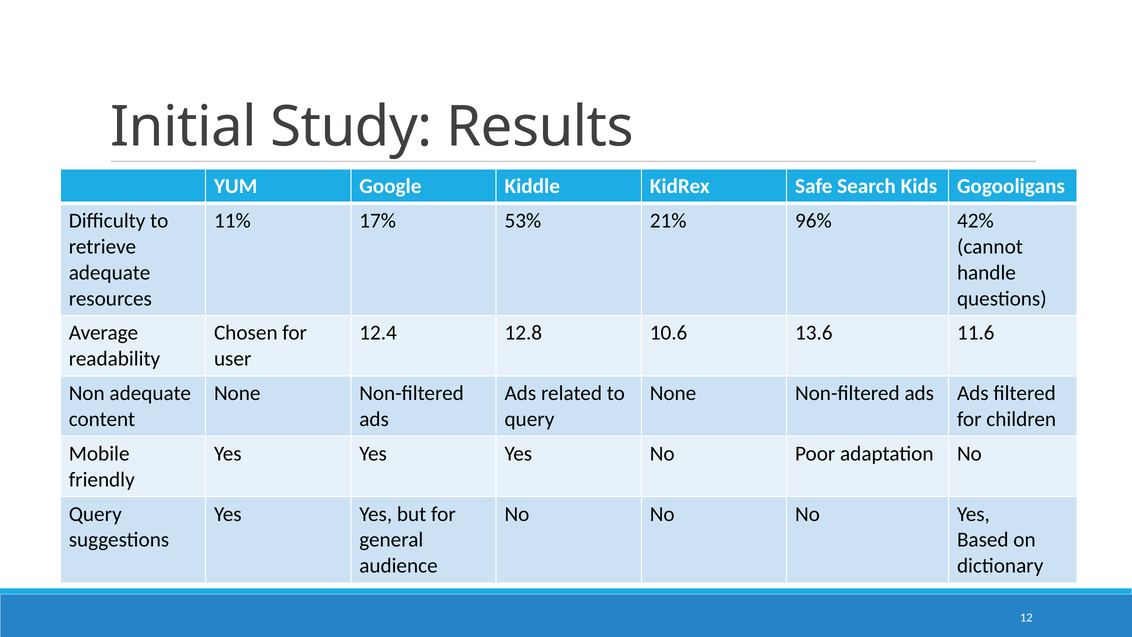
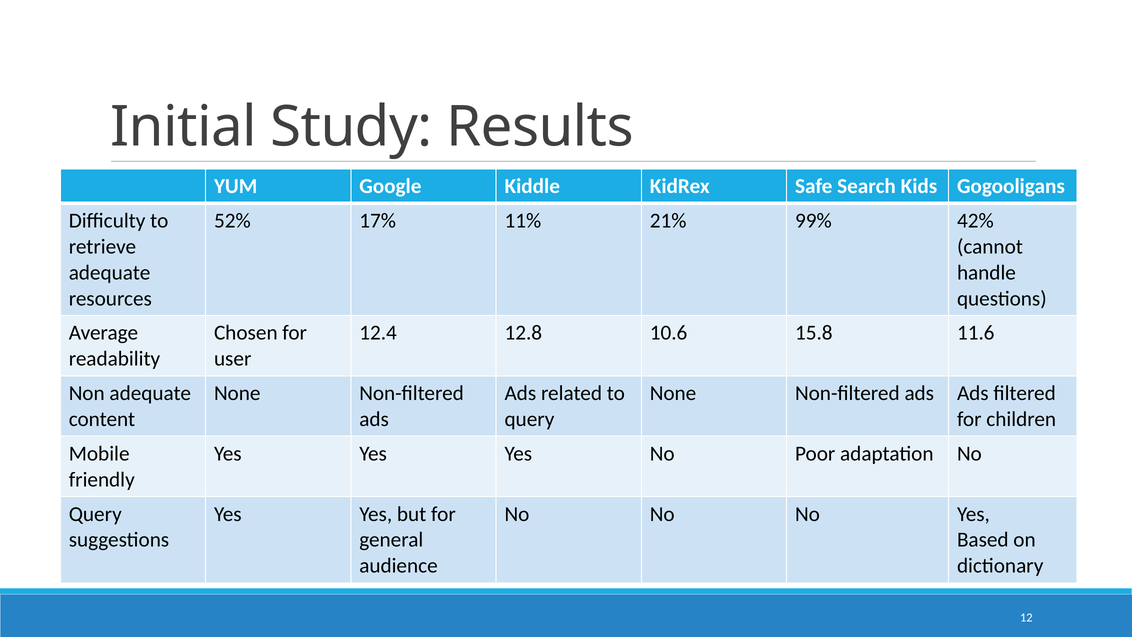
11%: 11% -> 52% (232, 221)
53%: 53% -> 11% (523, 221)
96%: 96% -> 99% (813, 221)
13.6: 13.6 -> 15.8 (814, 333)
